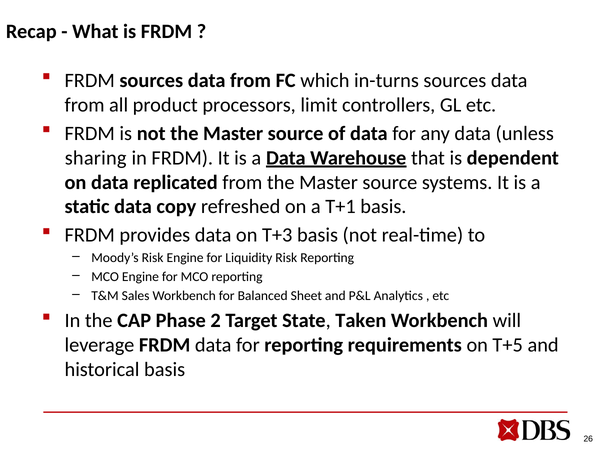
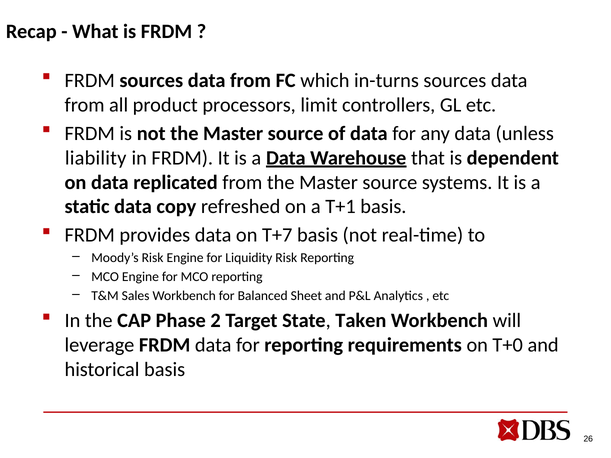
sharing: sharing -> liability (96, 158)
T+3: T+3 -> T+7 (277, 235)
T+5: T+5 -> T+0 (508, 345)
